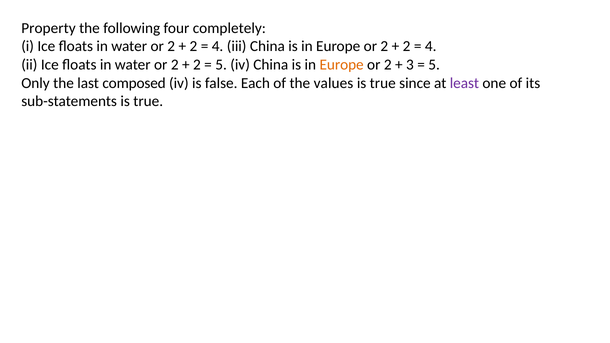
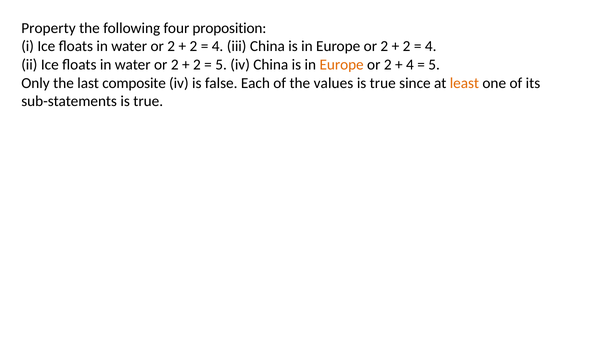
completely: completely -> proposition (229, 28)
3: 3 -> 4 (410, 65)
composed: composed -> composite (134, 83)
least colour: purple -> orange (464, 83)
